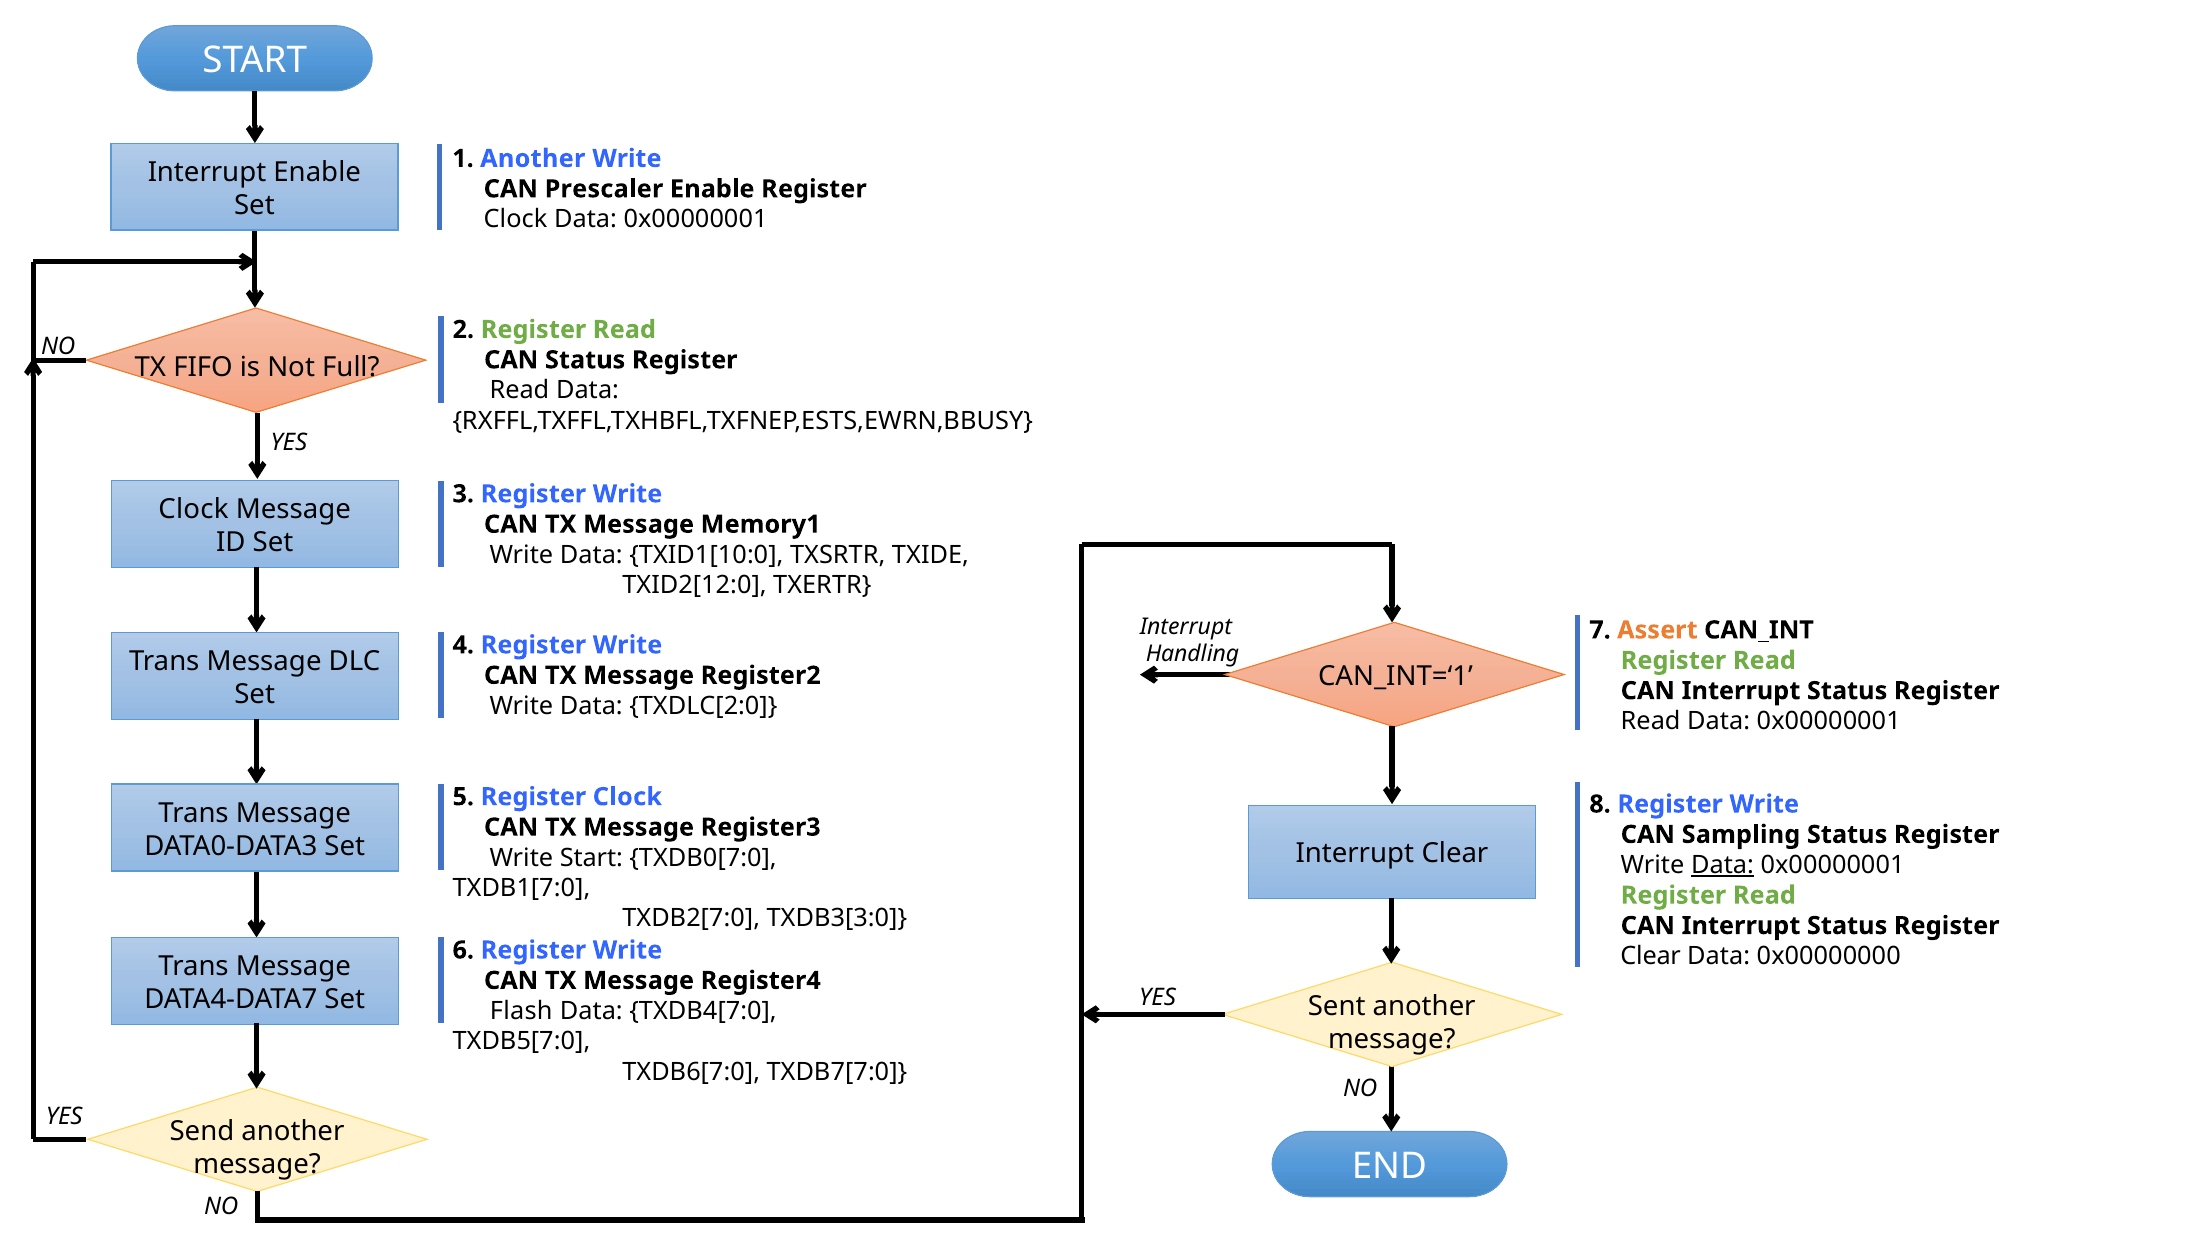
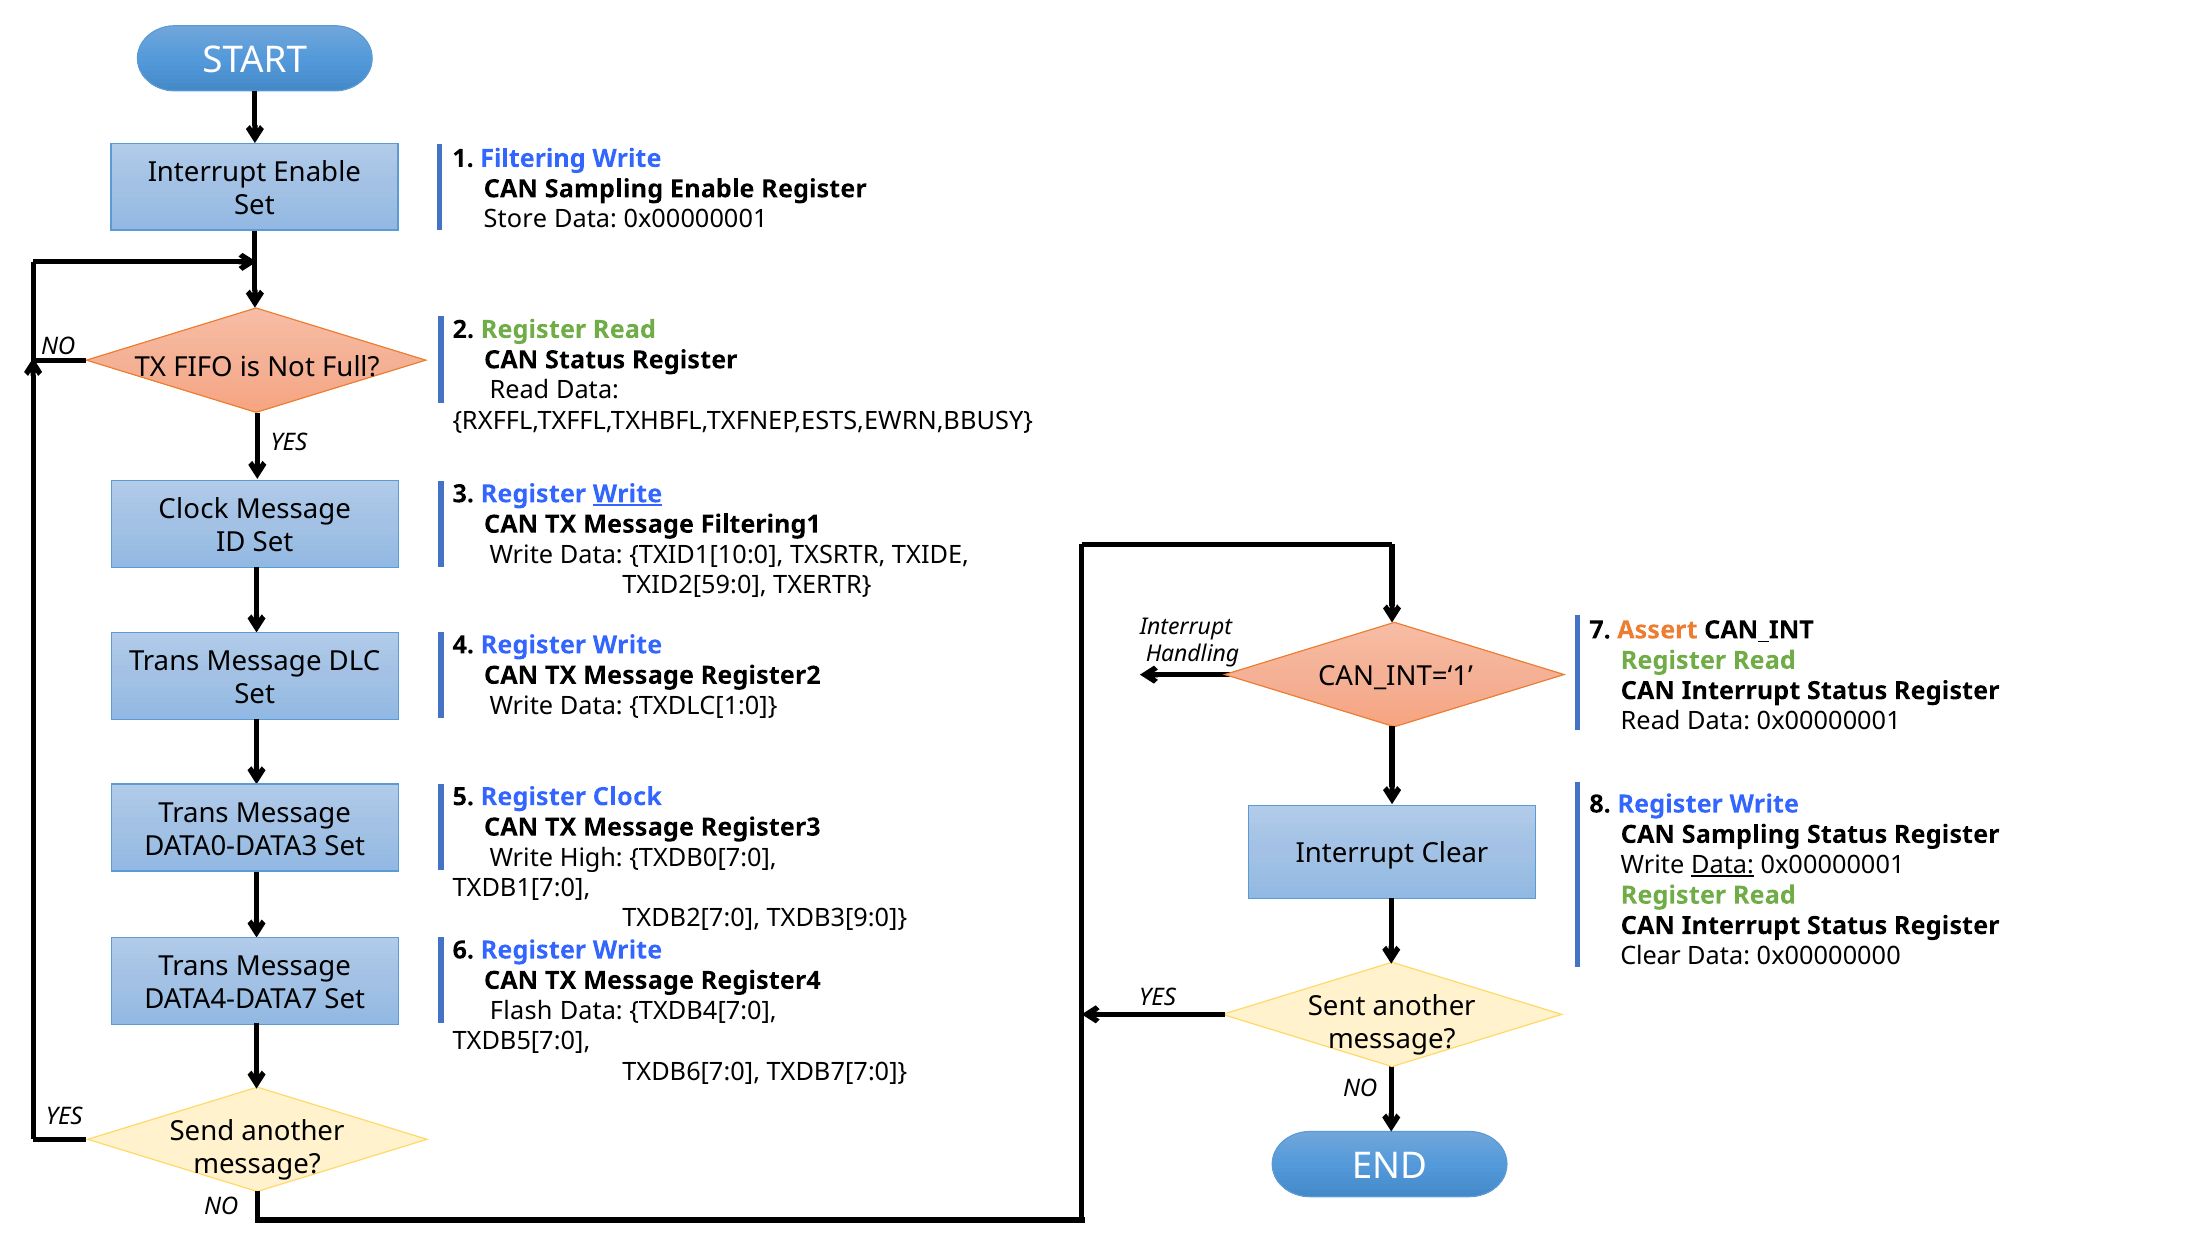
1 Another: Another -> Filtering (533, 159)
Prescaler: Prescaler -> Sampling (604, 189)
Clock: Clock -> Store (515, 219)
Write underline: none -> present (628, 494)
Memory1: Memory1 -> Filtering1 (761, 525)
TXID2[12:0: TXID2[12:0 -> TXID2[59:0 (694, 585)
TXDLC[2:0: TXDLC[2:0 -> TXDLC[1:0 (703, 706)
Write Start: Start -> High (591, 858)
TXDB3[3:0: TXDB3[3:0 -> TXDB3[9:0 (837, 919)
